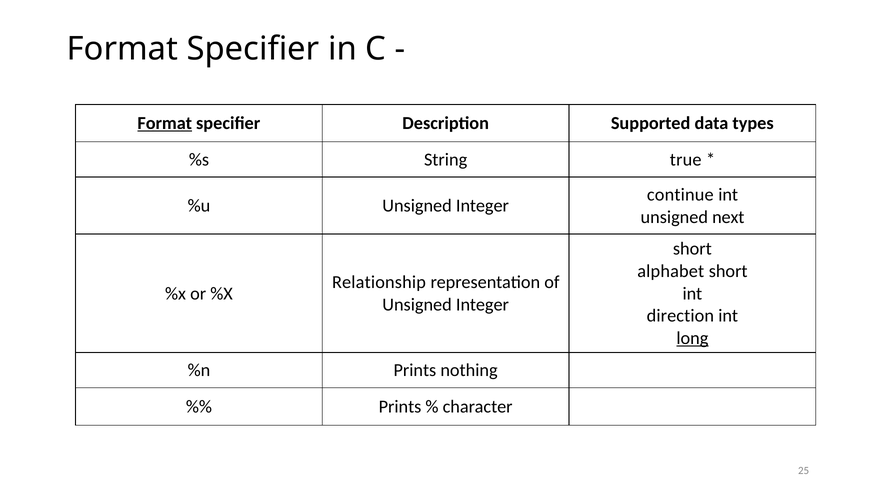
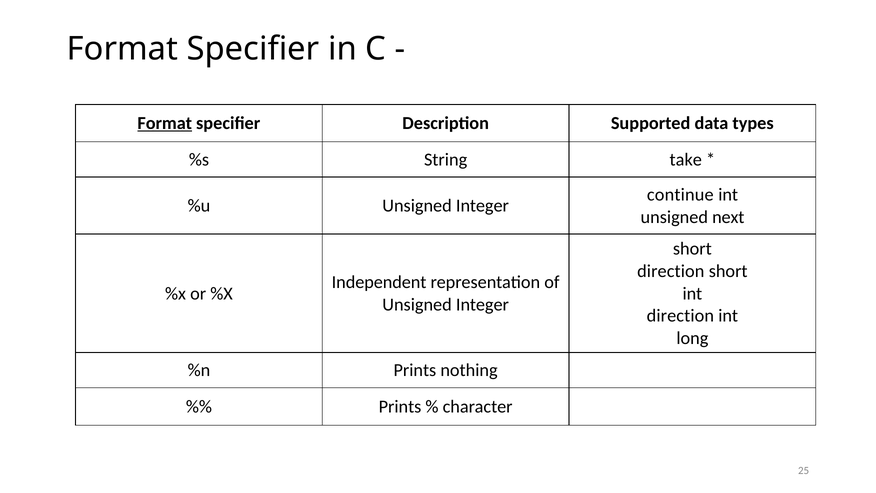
true: true -> take (686, 160)
alphabet: alphabet -> direction (671, 271)
Relationship: Relationship -> Independent (379, 282)
long underline: present -> none (692, 338)
